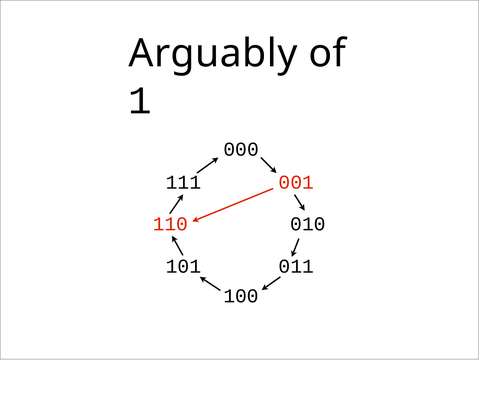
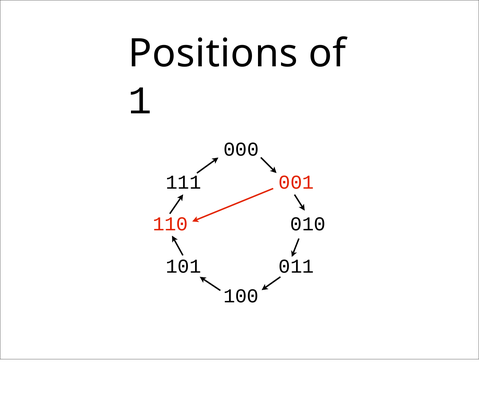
Arguably: Arguably -> Positions (213, 53)
